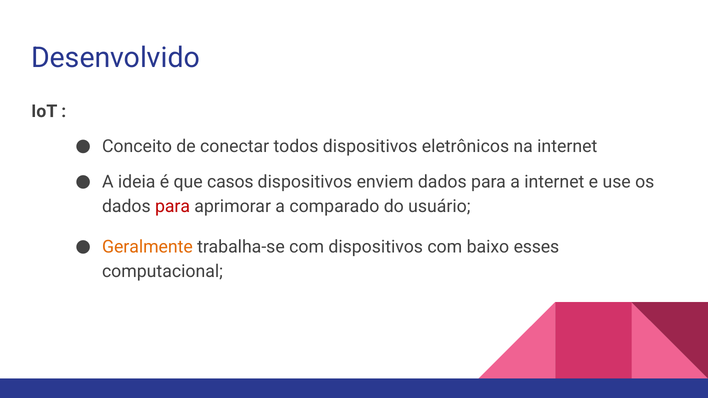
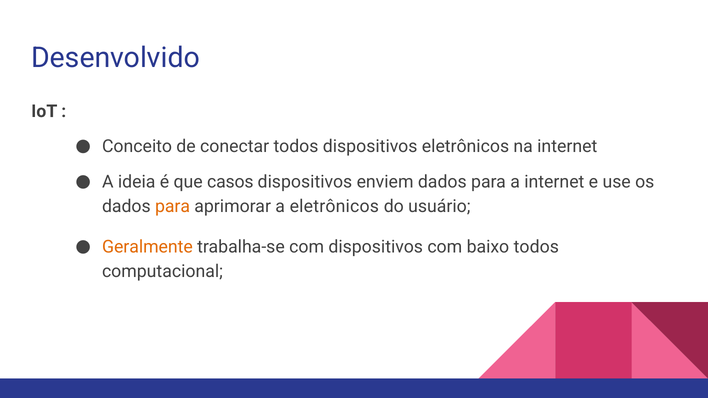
para colour: red -> orange (173, 207)
a comparado: comparado -> eletrônicos (334, 207)
baixo esses: esses -> todos (536, 247)
